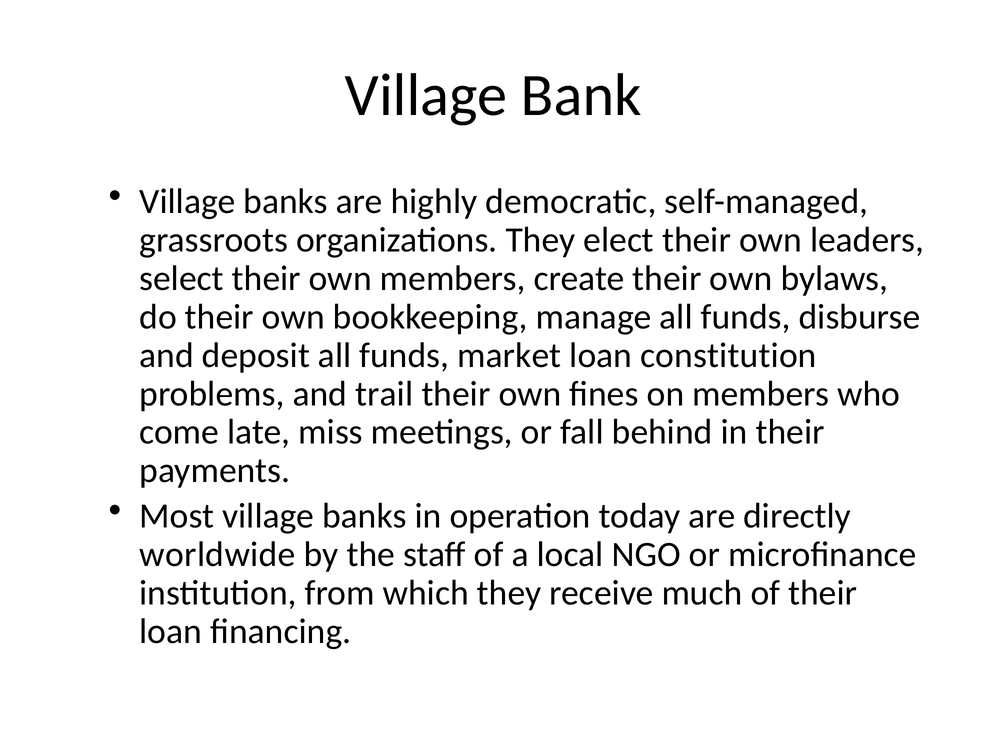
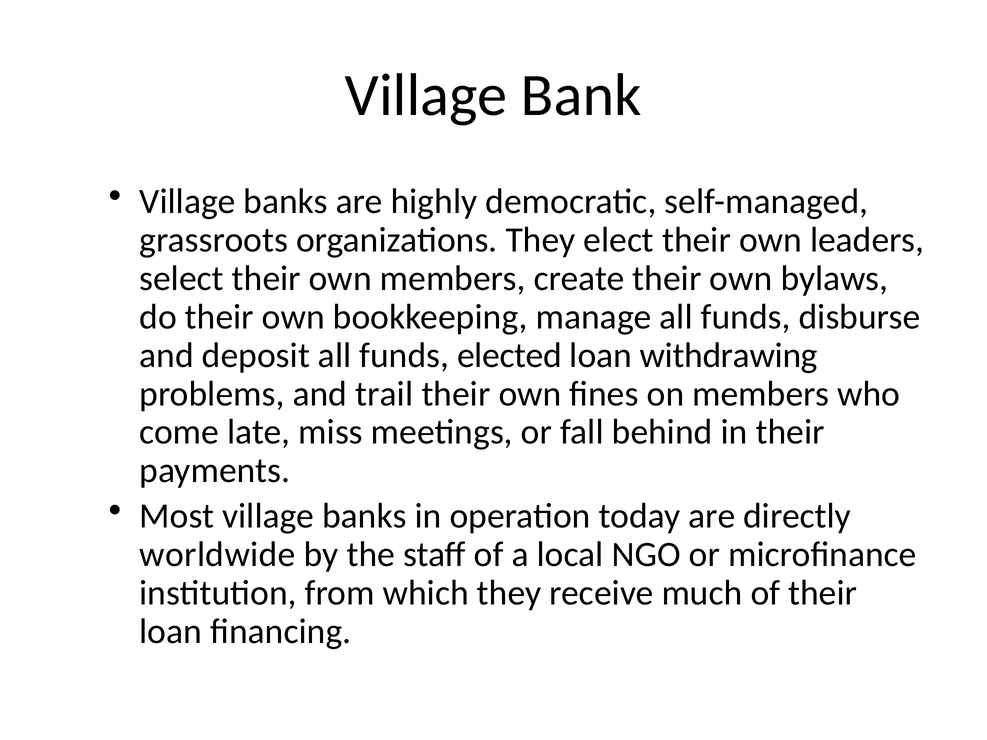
market: market -> elected (510, 355)
constitution: constitution -> withdrawing (729, 355)
